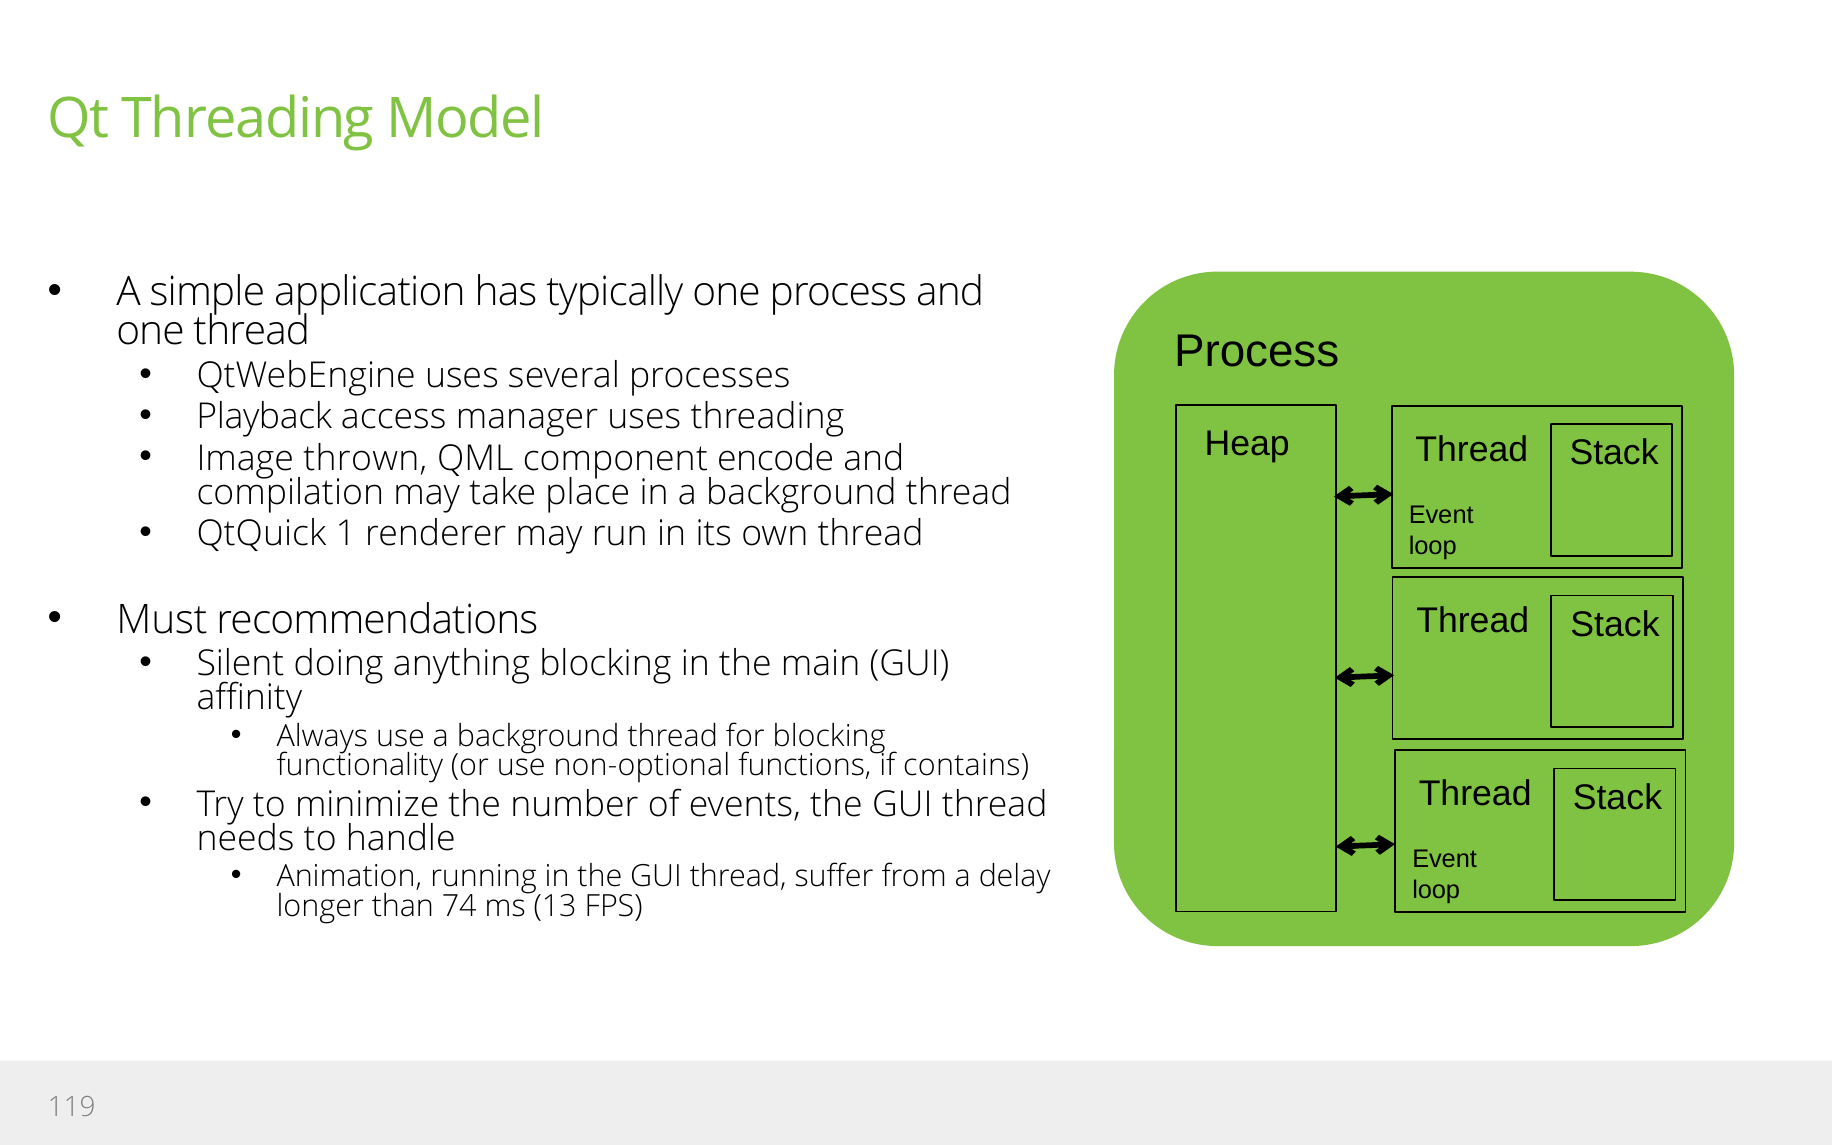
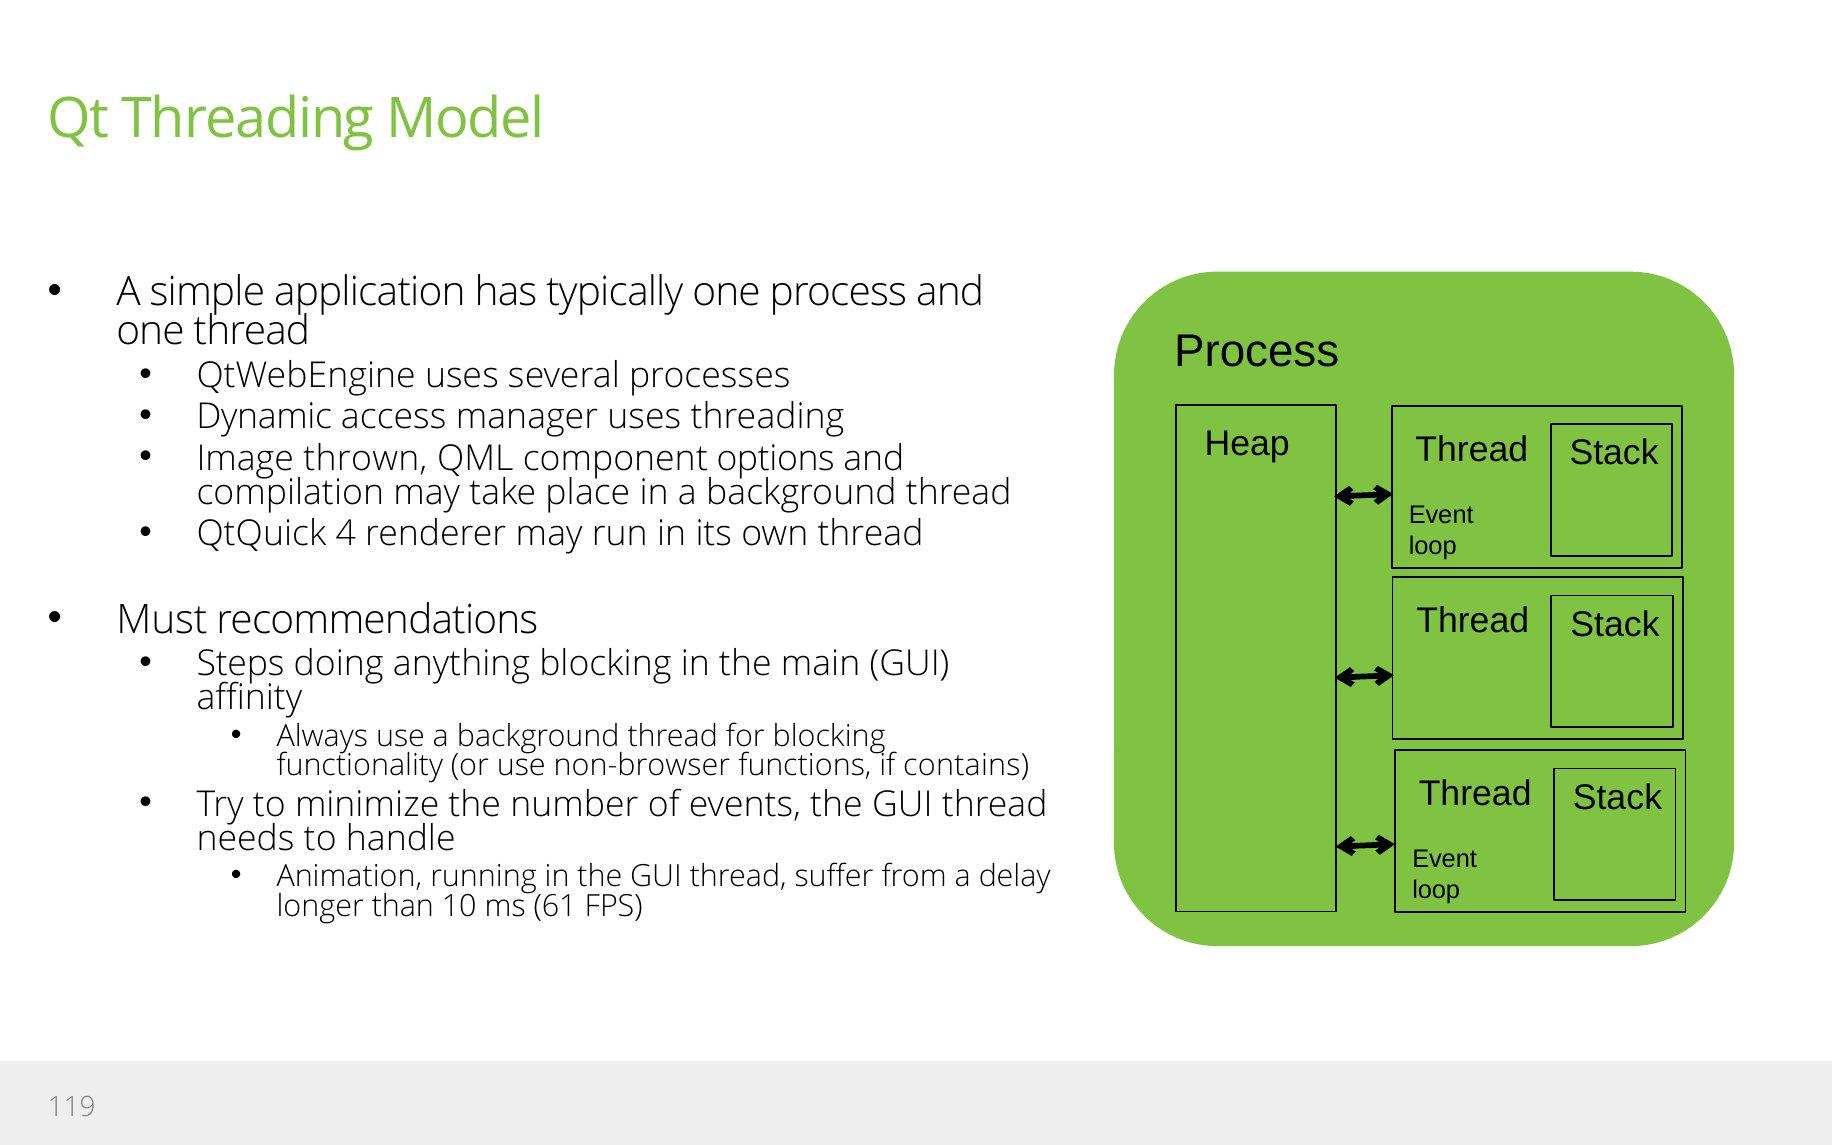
Playback: Playback -> Dynamic (264, 417)
encode: encode -> options (776, 458)
1: 1 -> 4 (346, 534)
Silent: Silent -> Steps (241, 664)
non-optional: non-optional -> non-browser (642, 766)
74: 74 -> 10 (459, 906)
13: 13 -> 61 (555, 906)
